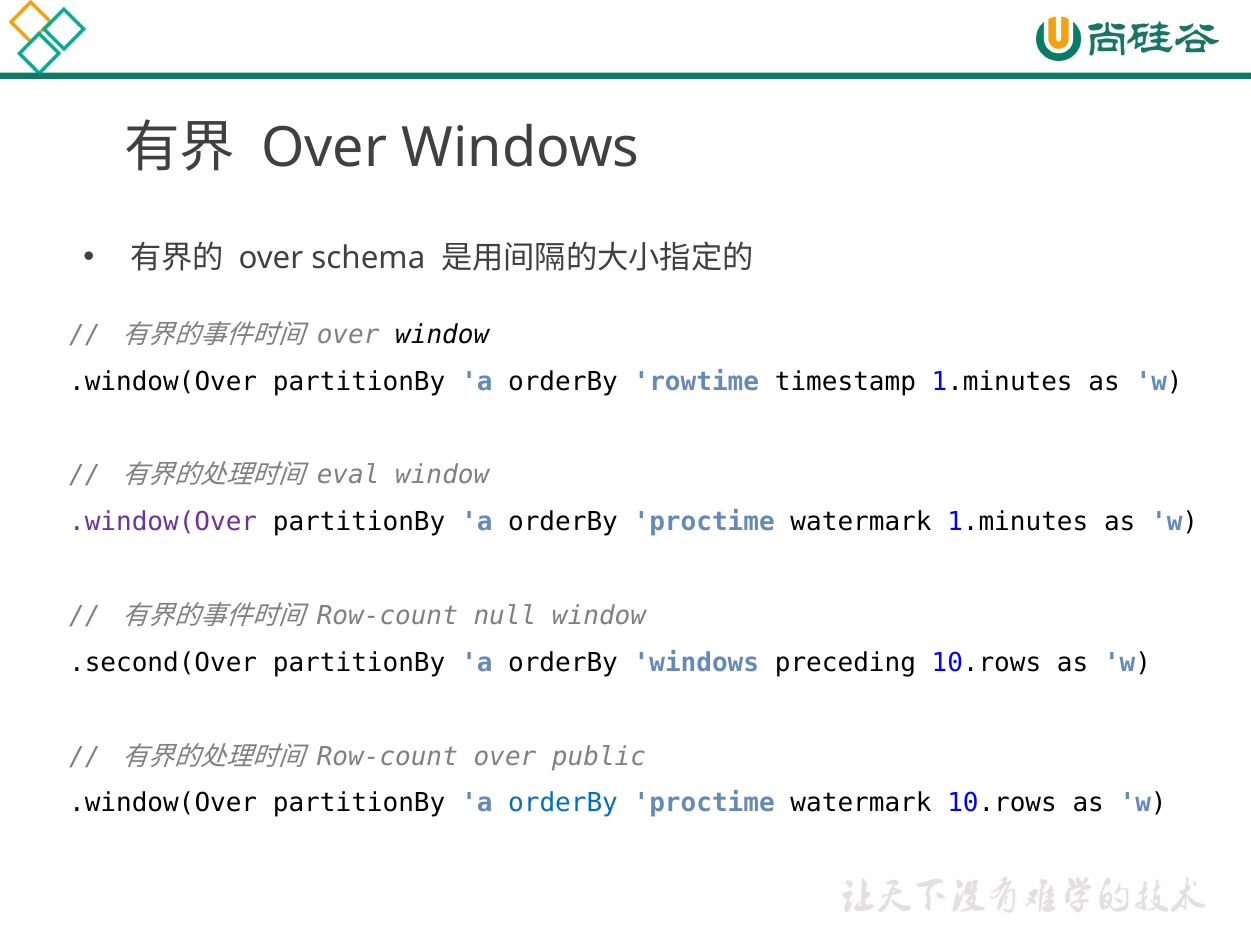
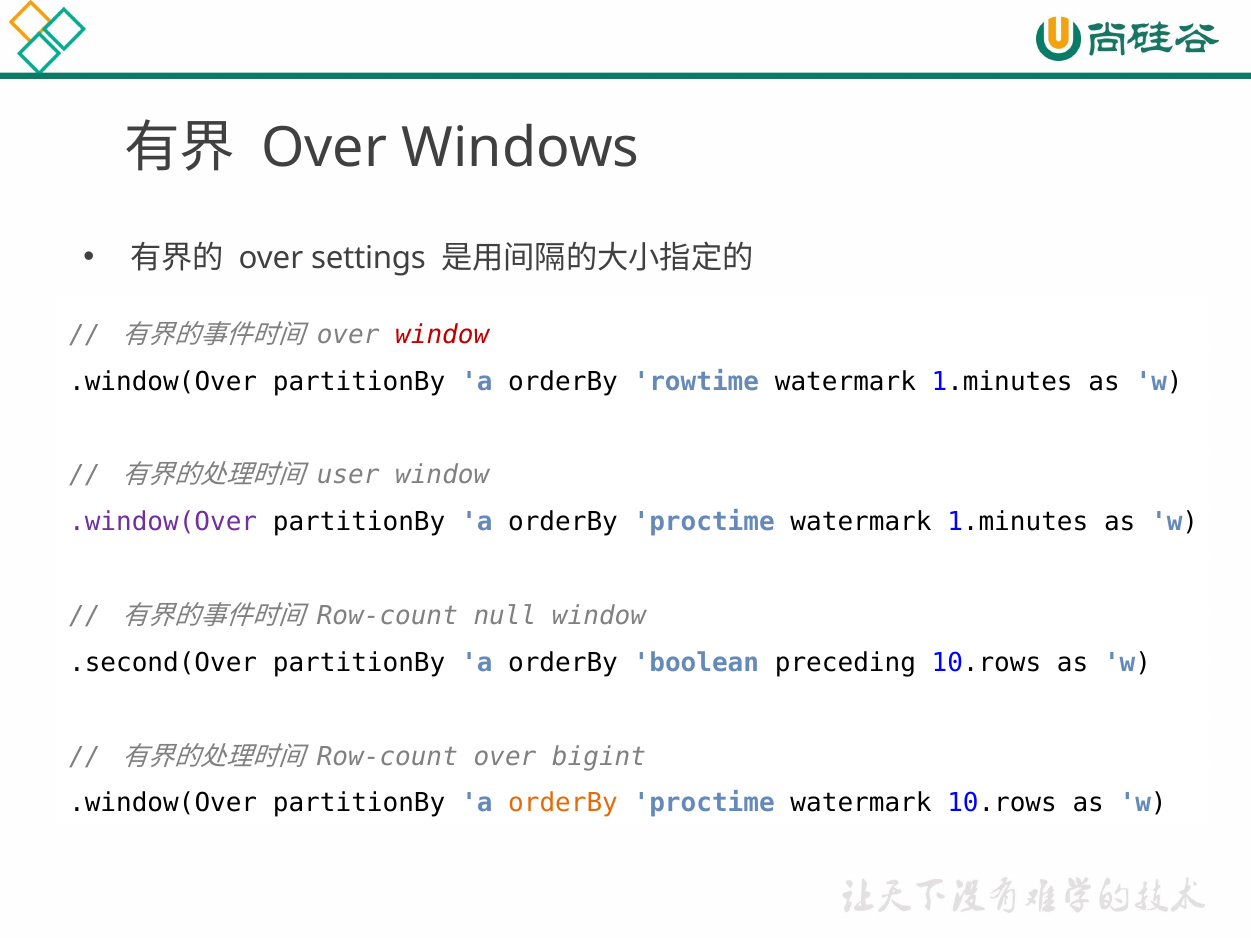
schema: schema -> settings (369, 258)
window colour: black -> red (442, 335)
rowtime timestamp: timestamp -> watermark (845, 382)
eval: eval -> user (348, 475)
orderBy windows: windows -> boolean (696, 663)
public: public -> bigint (599, 757)
orderBy colour: blue -> orange (563, 804)
